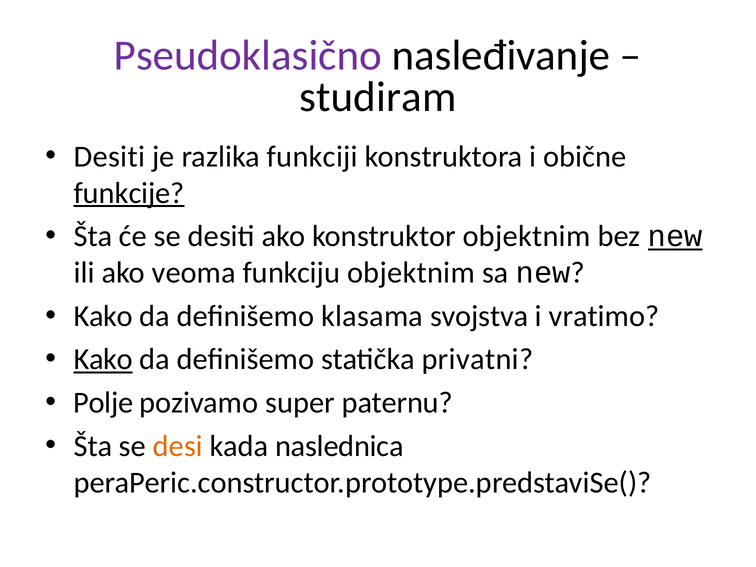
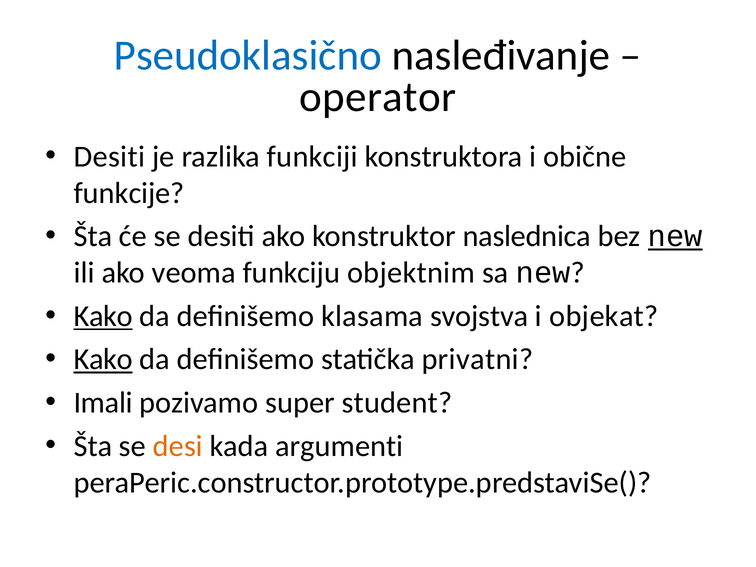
Pseudoklasično colour: purple -> blue (248, 56)
studiram: studiram -> operator (378, 97)
funkcije underline: present -> none (129, 193)
konstruktor objektnim: objektnim -> naslednica (527, 236)
Kako underline: none -> present (103, 316)
vratimo: vratimo -> objekat (604, 316)
Polje: Polje -> Imali (103, 403)
paternu: paternu -> student (397, 403)
naslednica: naslednica -> argumenti (339, 446)
